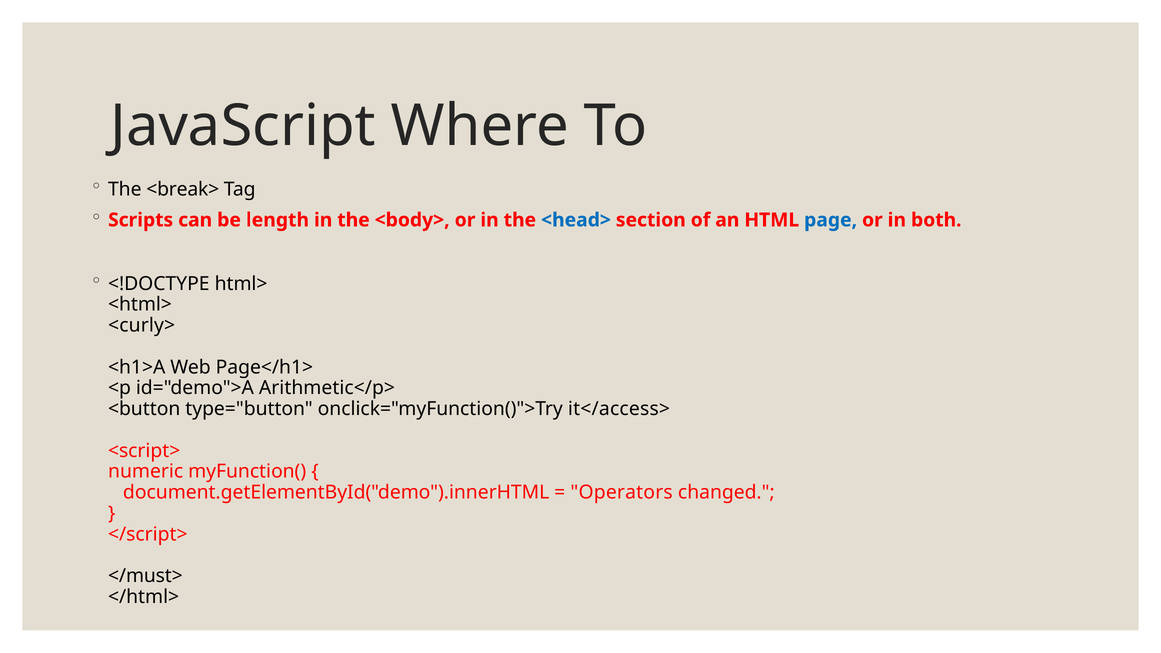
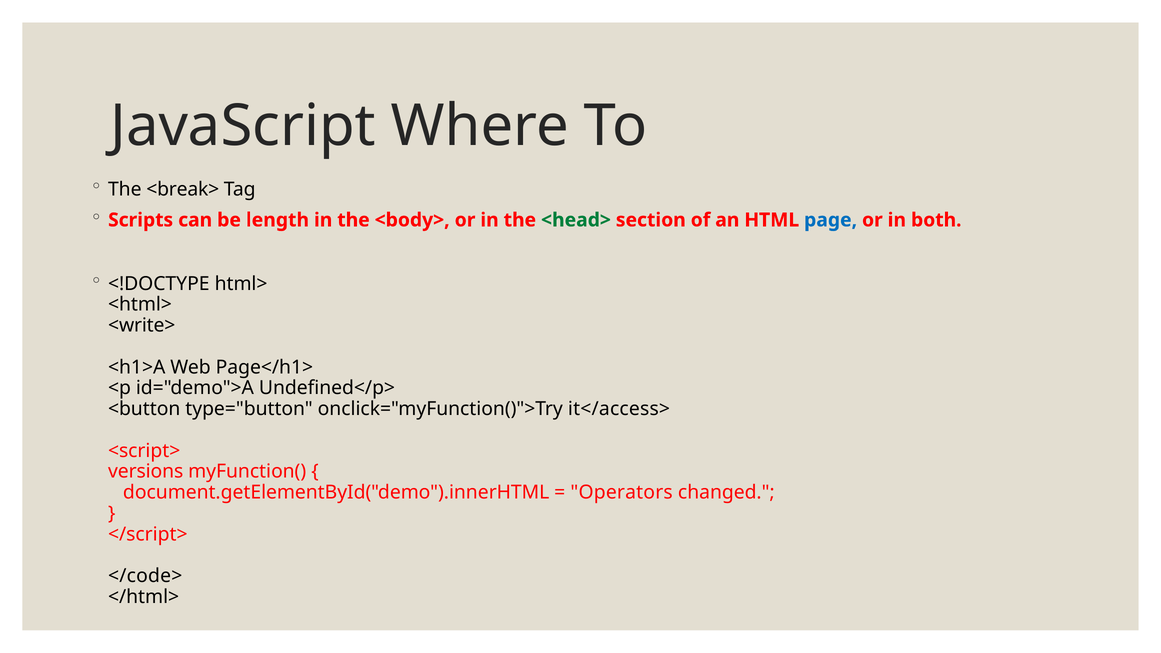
<head> colour: blue -> green (576, 220)
<curly>: <curly> -> <write> (142, 325)
Arithmetic</p>: Arithmetic</p> -> Undefined</p> (327, 388)
numeric: numeric -> versions (146, 472)
</must>: </must> -> </code> (145, 576)
